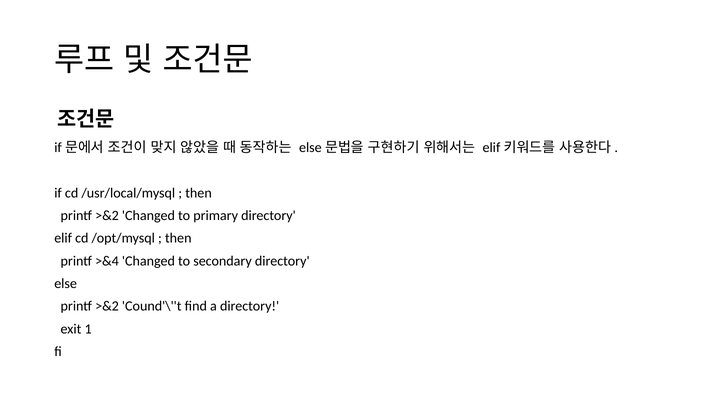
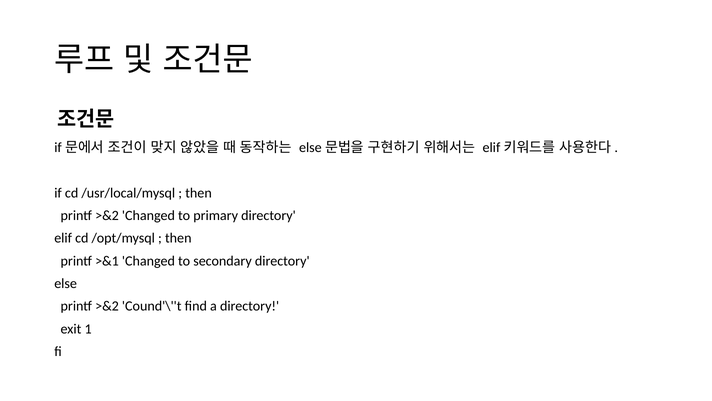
>&4: >&4 -> >&1 (107, 261)
